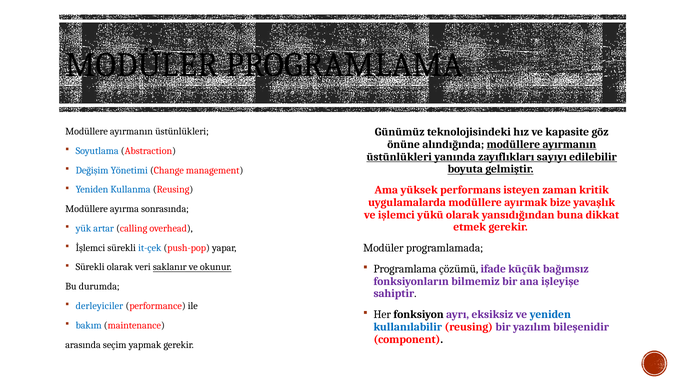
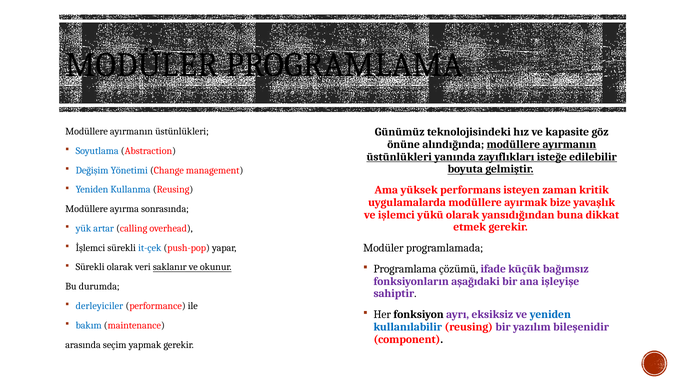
sayıyı: sayıyı -> isteğe (552, 157)
bilmemiz: bilmemiz -> aşağıdaki (476, 281)
